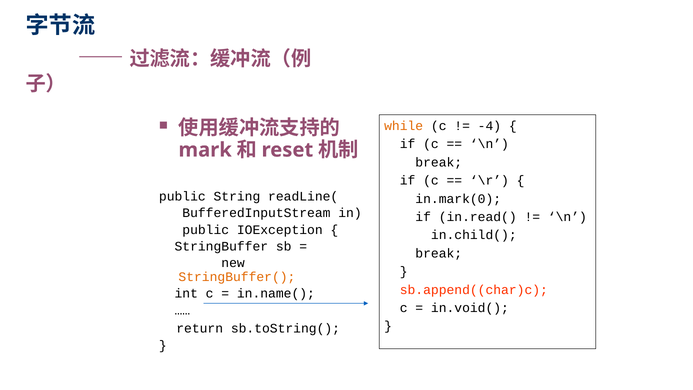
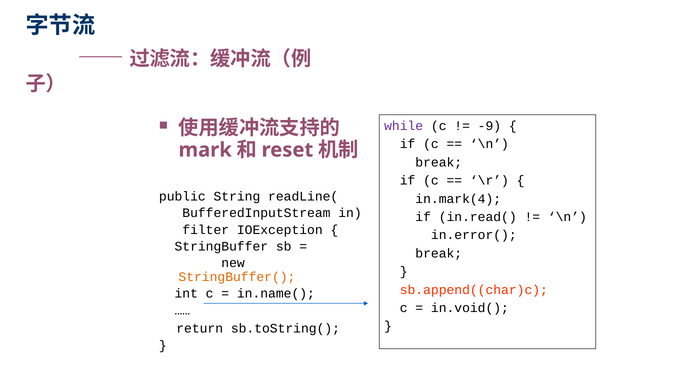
while colour: orange -> purple (404, 126)
-4: -4 -> -9 (489, 126)
in.mark(0: in.mark(0 -> in.mark(4 (458, 199)
public: public -> filter (206, 230)
in.child(: in.child( -> in.error( (474, 235)
